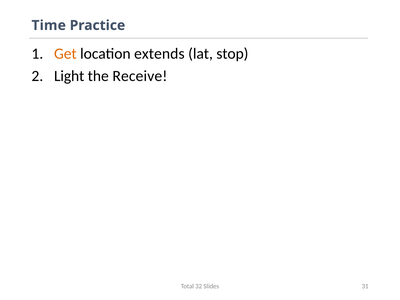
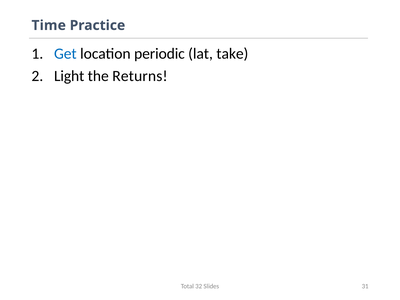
Get colour: orange -> blue (65, 54)
extends: extends -> periodic (159, 54)
stop: stop -> take (232, 54)
Receive: Receive -> Returns (140, 76)
